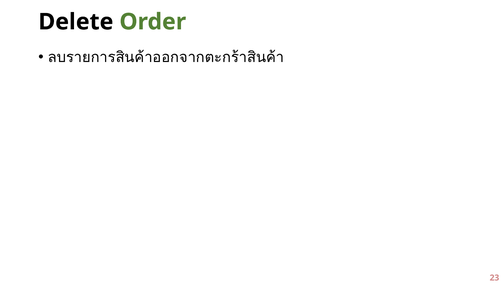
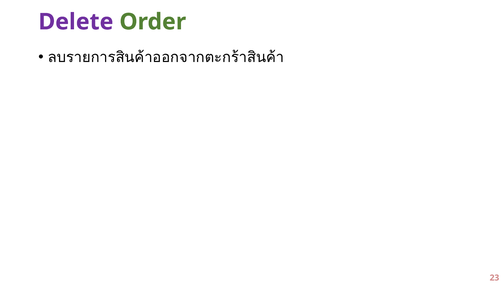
Delete colour: black -> purple (76, 22)
